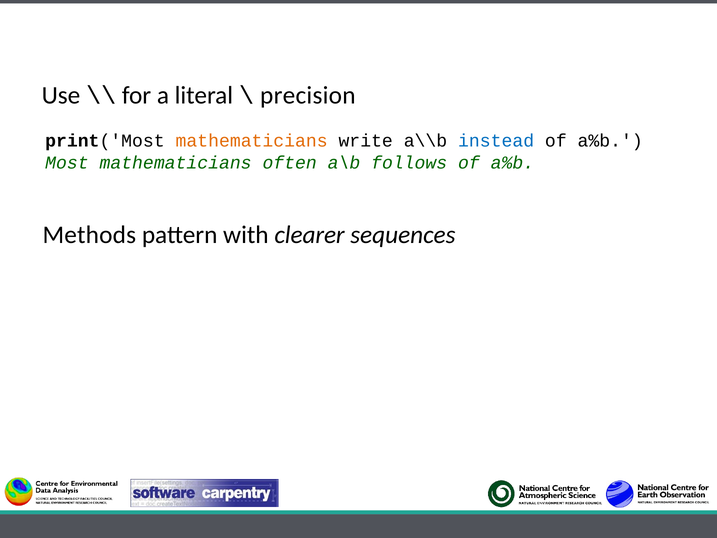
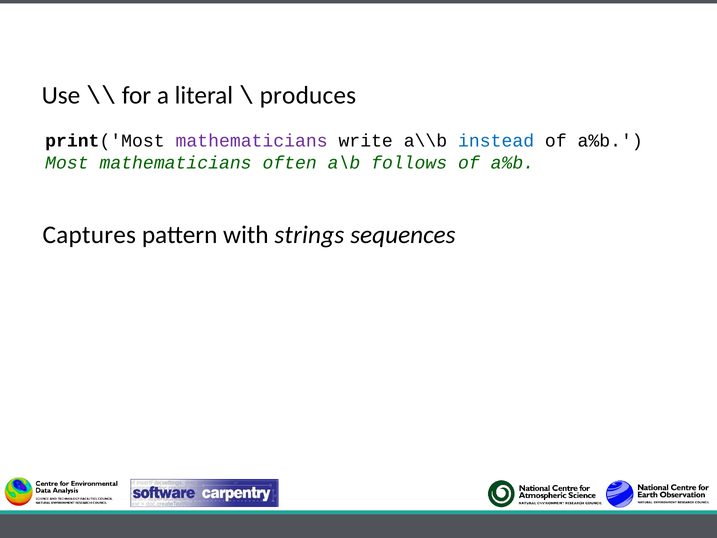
precision: precision -> produces (308, 95)
mathematicians colour: orange -> purple (252, 141)
Methods: Methods -> Captures (89, 235)
clearer: clearer -> strings (309, 235)
